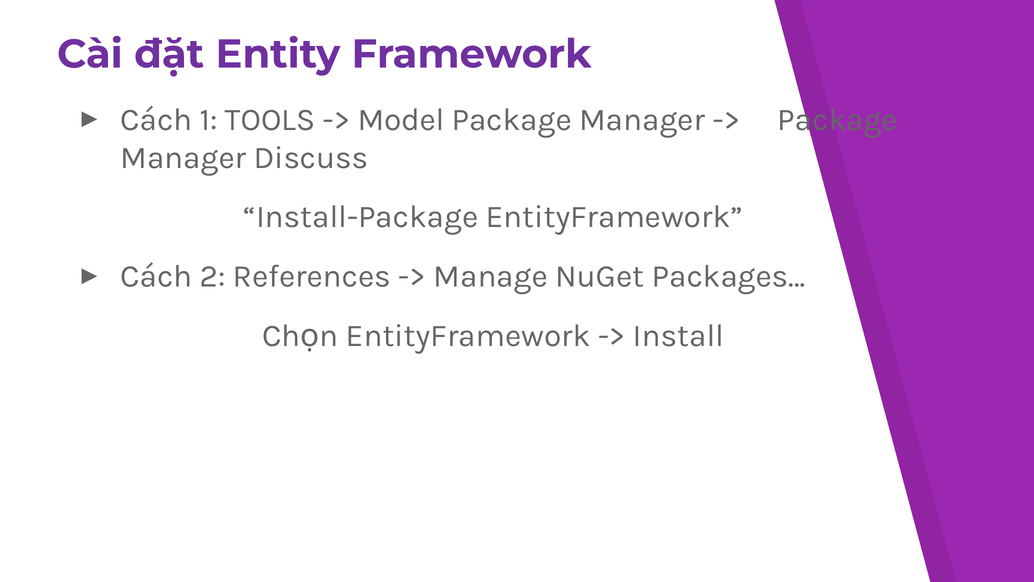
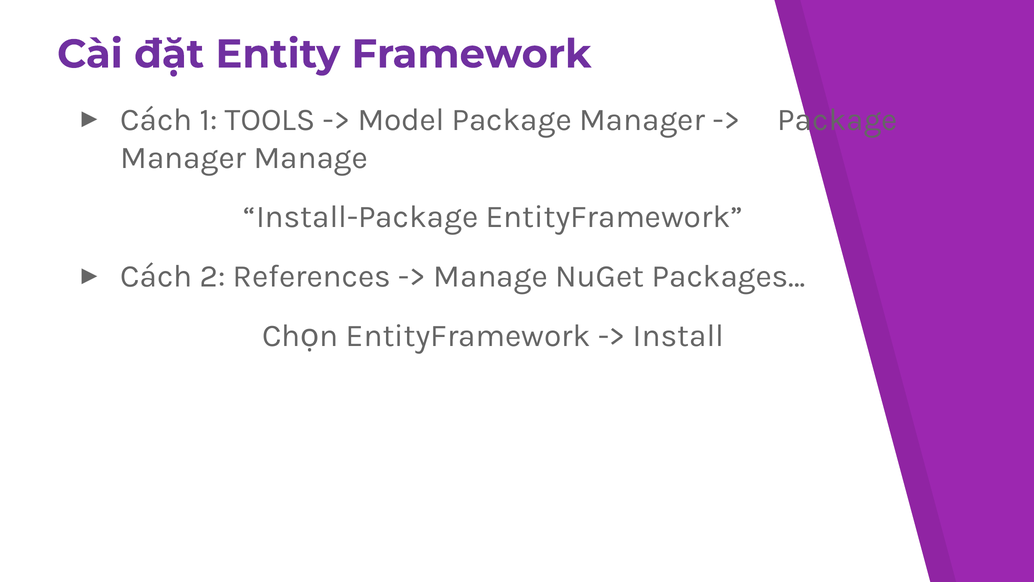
Manager Discuss: Discuss -> Manage (311, 157)
